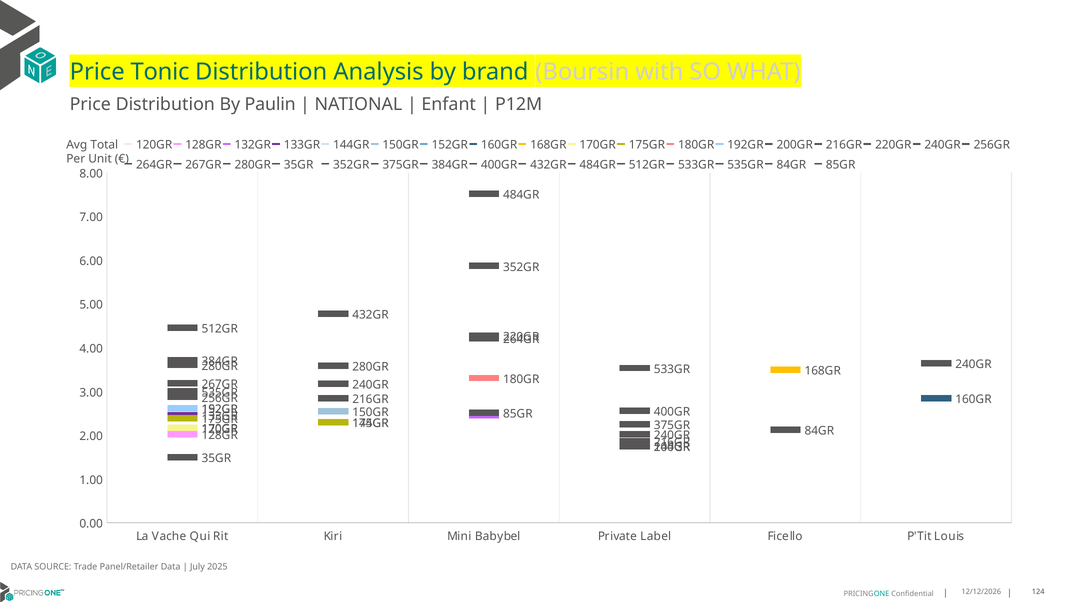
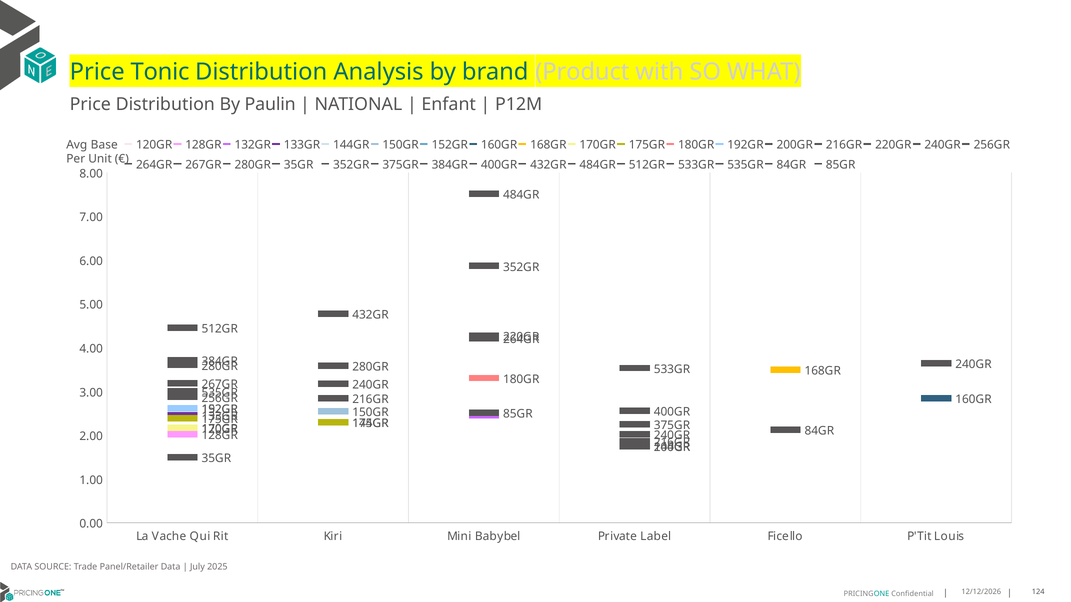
Boursin: Boursin -> Product (582, 72)
Total: Total -> Base (104, 145)
